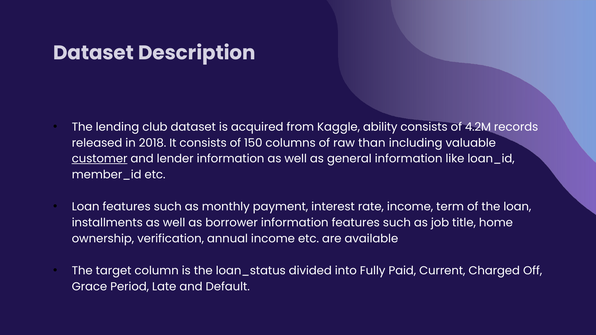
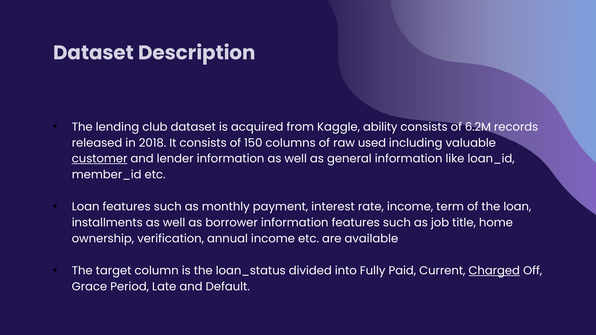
4.2M: 4.2M -> 6.2M (478, 127)
than: than -> used (372, 143)
Charged underline: none -> present (494, 271)
